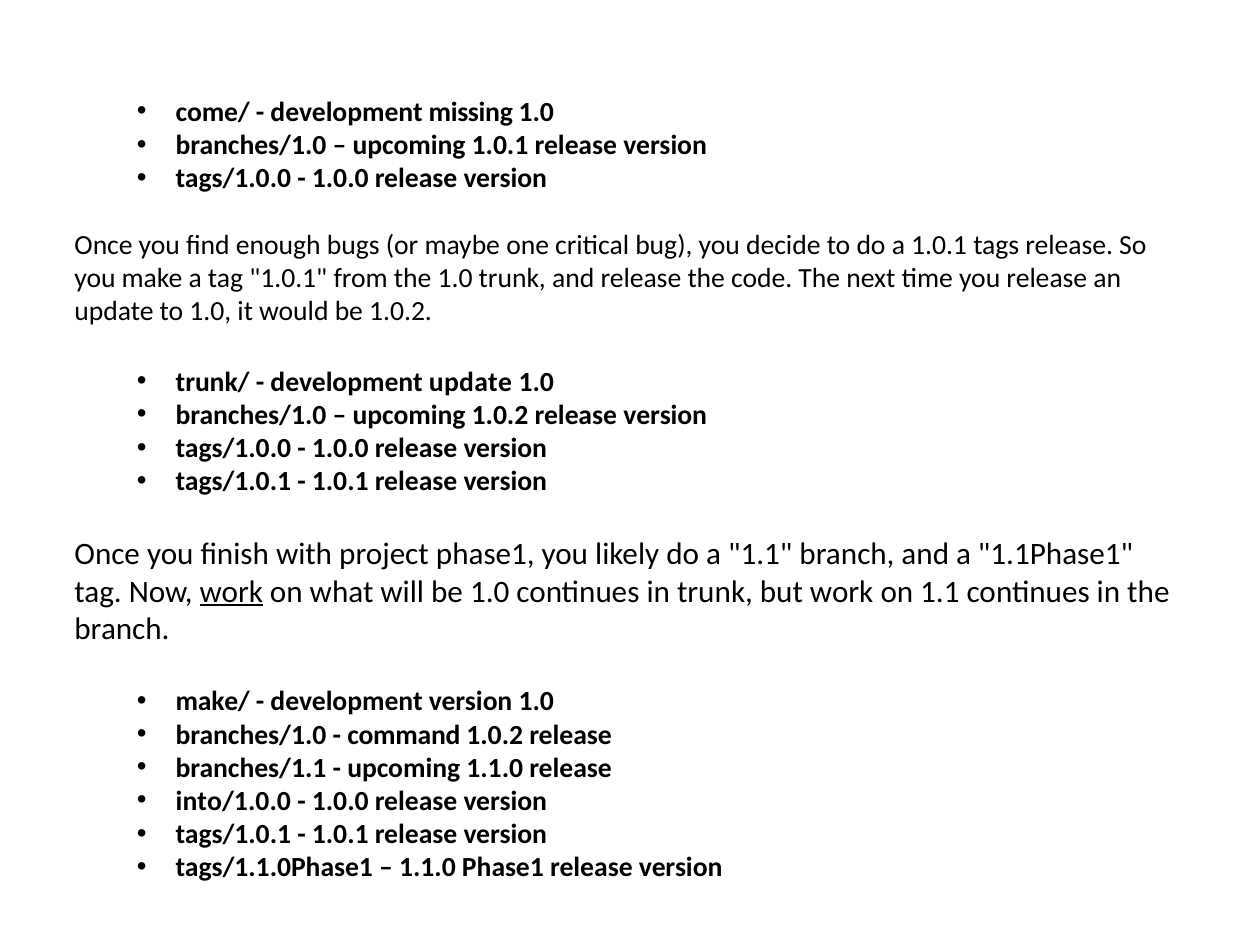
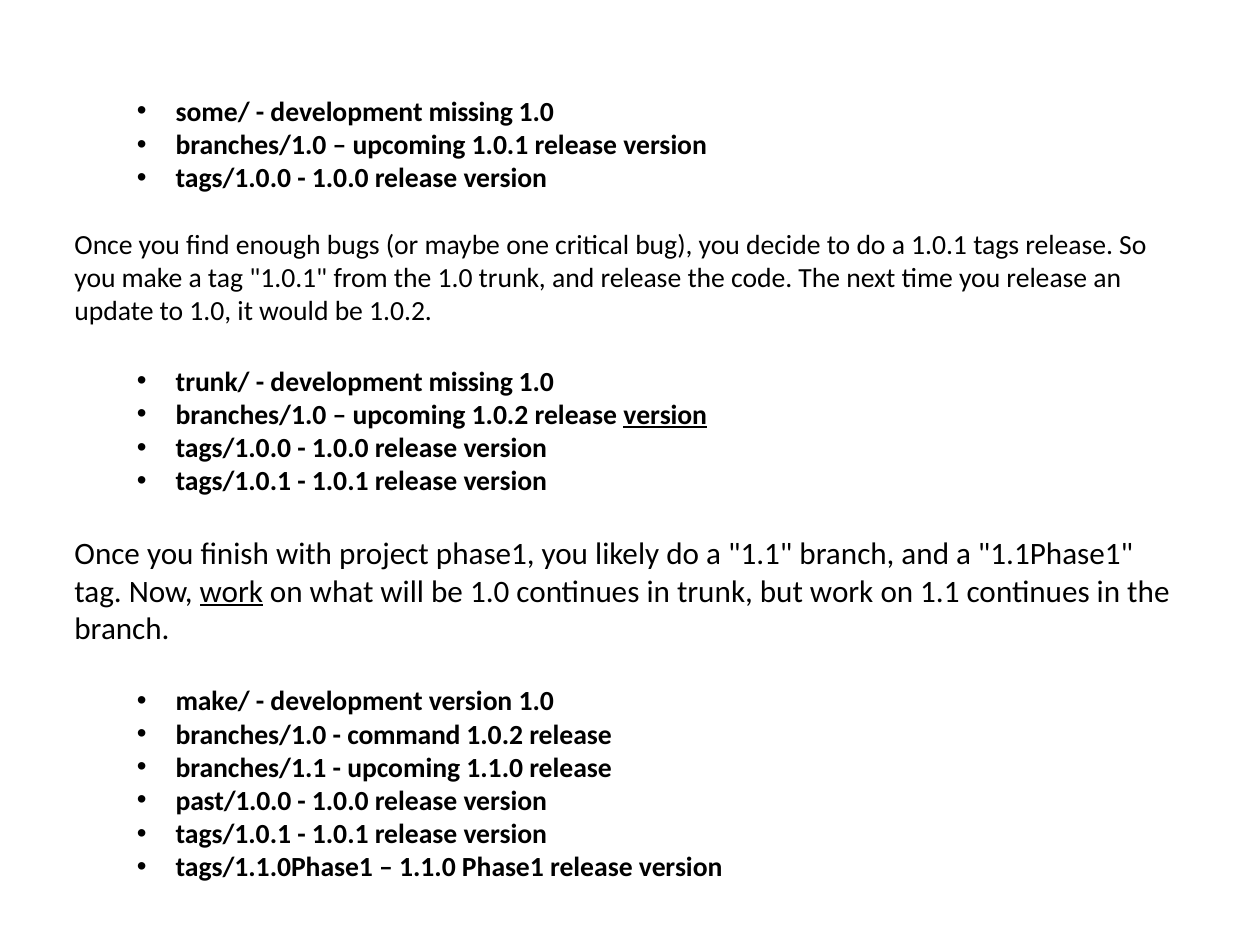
come/: come/ -> some/ (213, 113)
update: update -> missing (471, 382)
version underline: none -> present (665, 416)
into/1.0.0: into/1.0.0 -> past/1.0.0 (234, 802)
